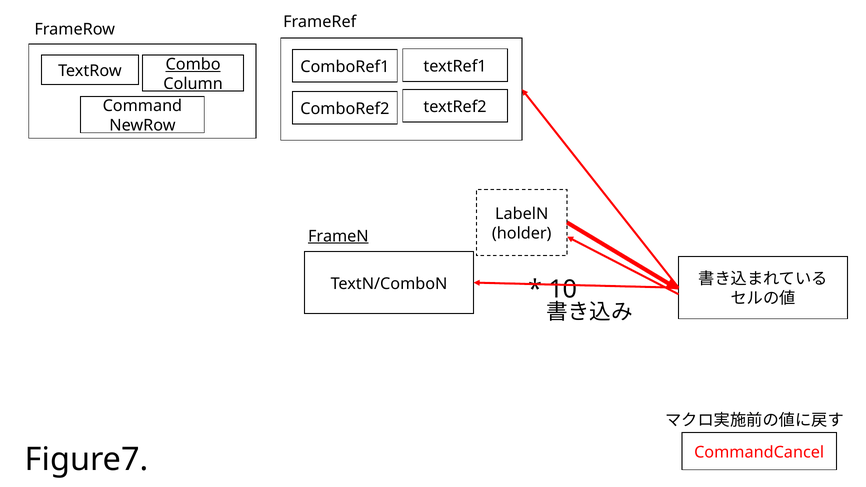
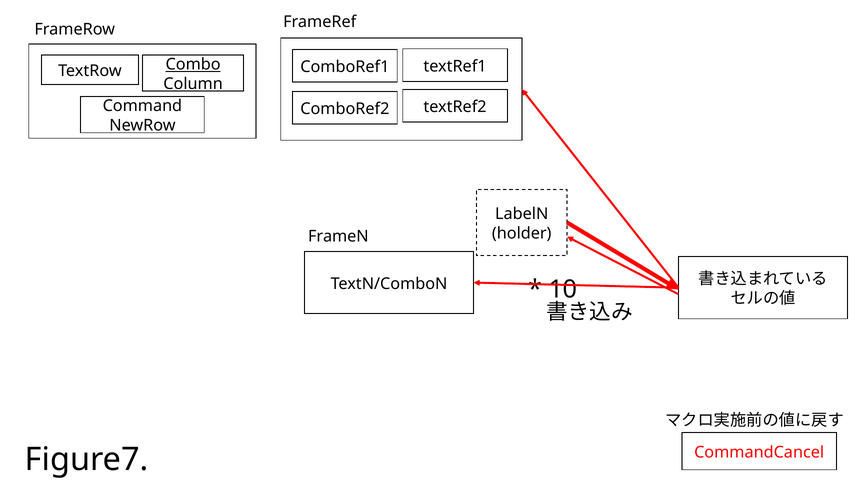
FrameN underline: present -> none (338, 236)
